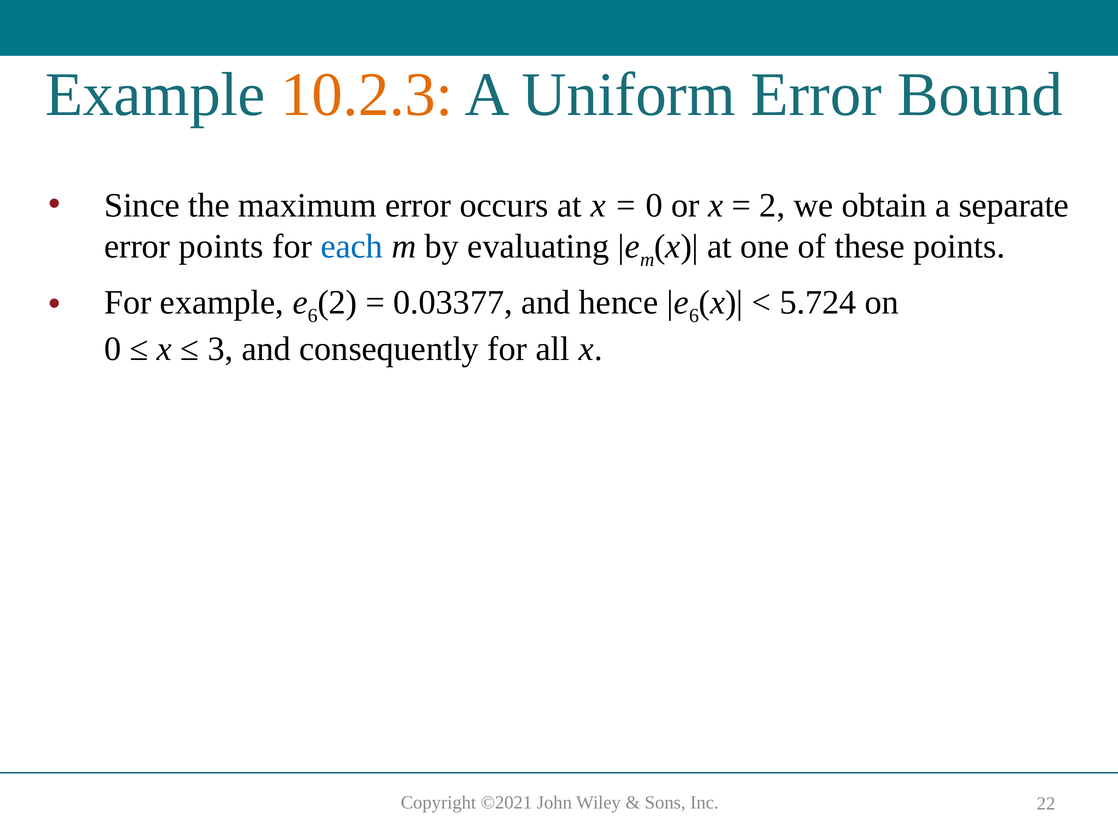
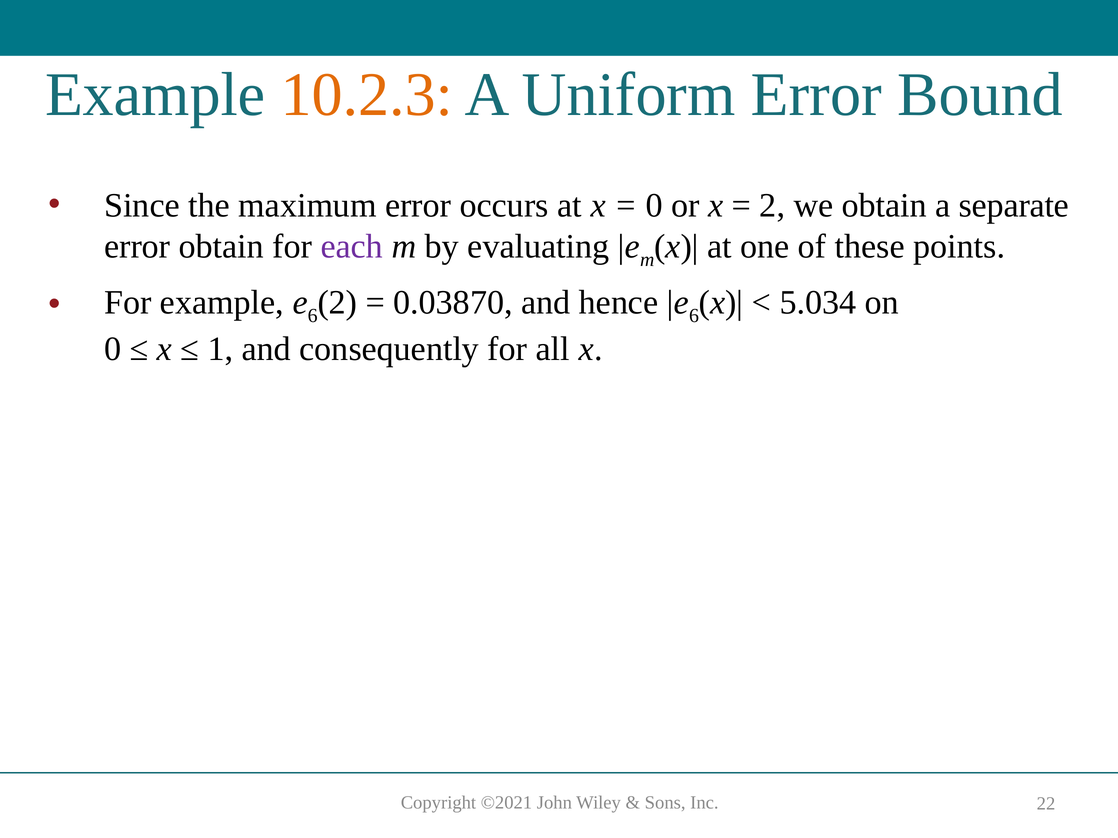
error points: points -> obtain (221, 246)
each colour: blue -> purple (352, 246)
0.03377: 0.03377 -> 0.03870 (453, 303)
5.724: 5.724 -> 5.034 (818, 303)
3: 3 -> 1 (220, 349)
